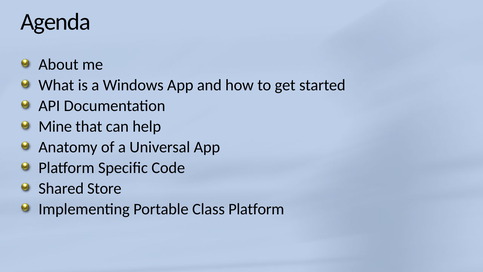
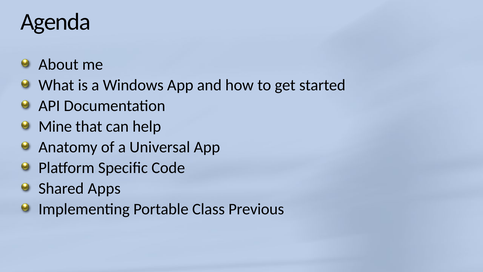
Store: Store -> Apps (104, 188)
Class Platform: Platform -> Previous (256, 209)
